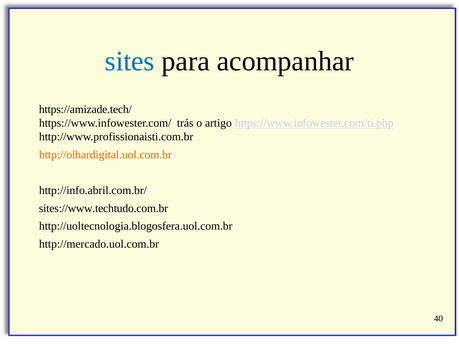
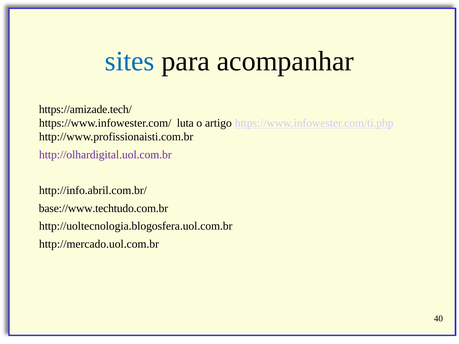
trás: trás -> luta (185, 123)
http://olhardigital.uol.com.br colour: orange -> purple (105, 155)
sites://www.techtudo.com.br: sites://www.techtudo.com.br -> base://www.techtudo.com.br (103, 208)
